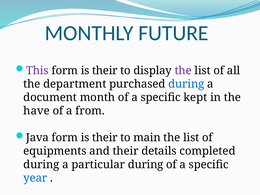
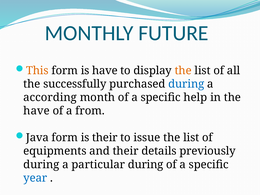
This colour: purple -> orange (37, 71)
their: their -> have (105, 71)
the colour: purple -> orange (183, 71)
department: department -> successfully (75, 84)
document: document -> according (50, 97)
kept: kept -> help (195, 97)
main: main -> issue (147, 138)
completed: completed -> previously (208, 151)
